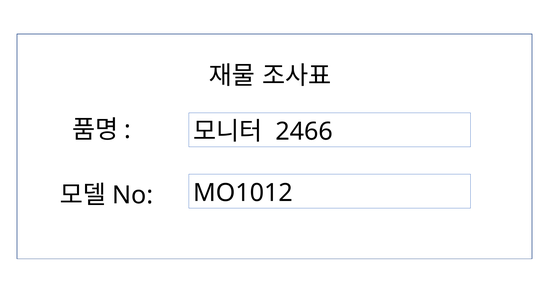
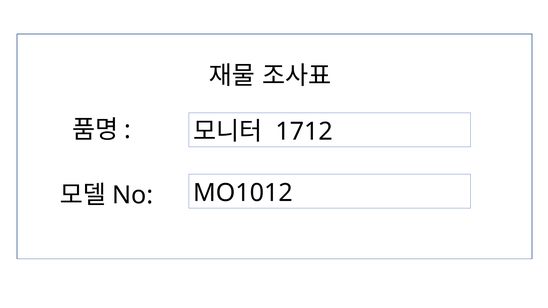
2466: 2466 -> 1712 (304, 132)
